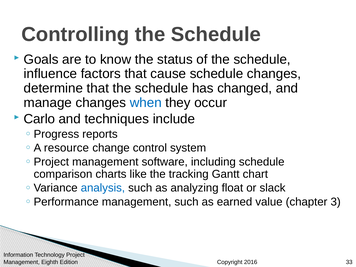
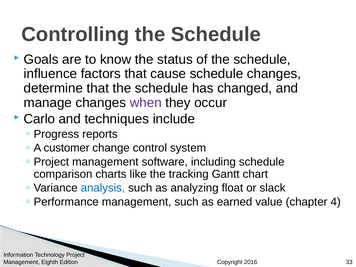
when colour: blue -> purple (146, 103)
resource: resource -> customer (67, 148)
3: 3 -> 4 (336, 202)
